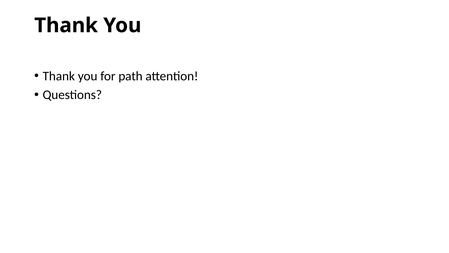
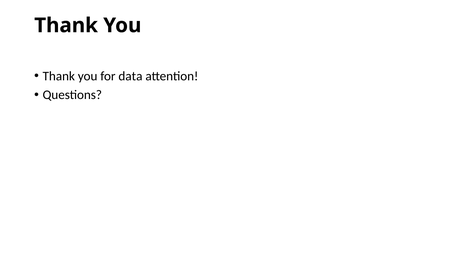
path: path -> data (130, 76)
